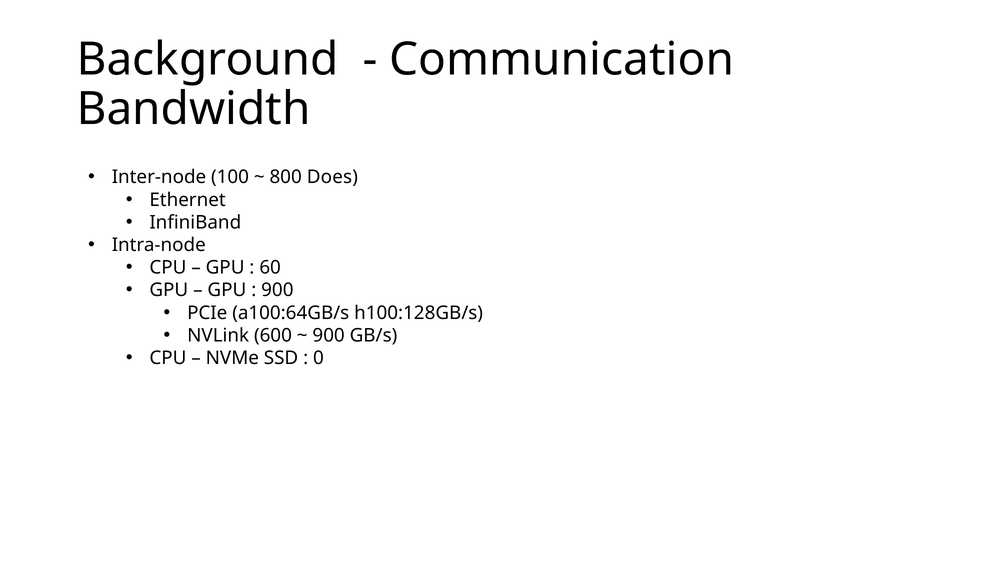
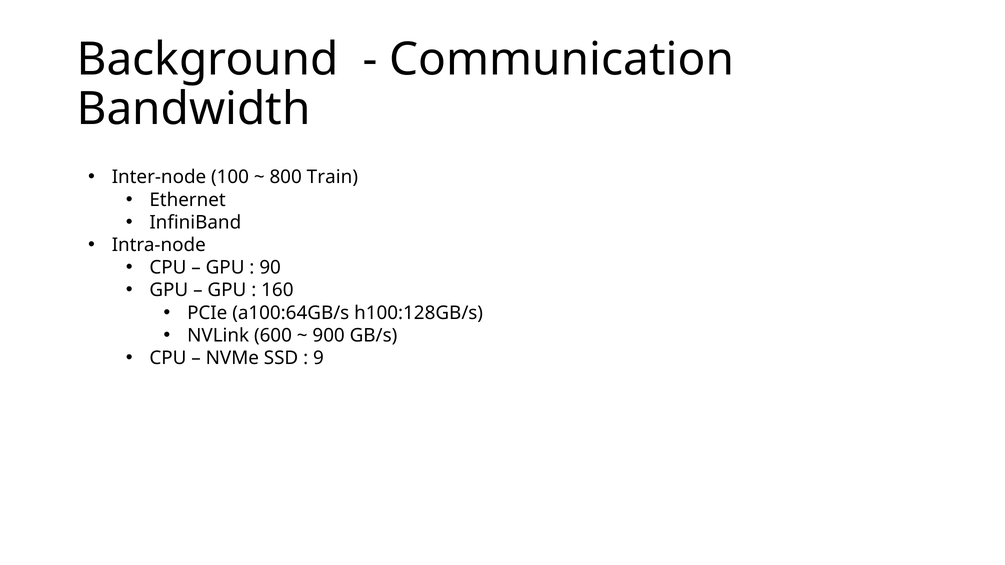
Does: Does -> Train (332, 177)
60: 60 -> 90 (270, 268)
900: 900 -> 160 (277, 290)
0: 0 -> 9 (319, 358)
